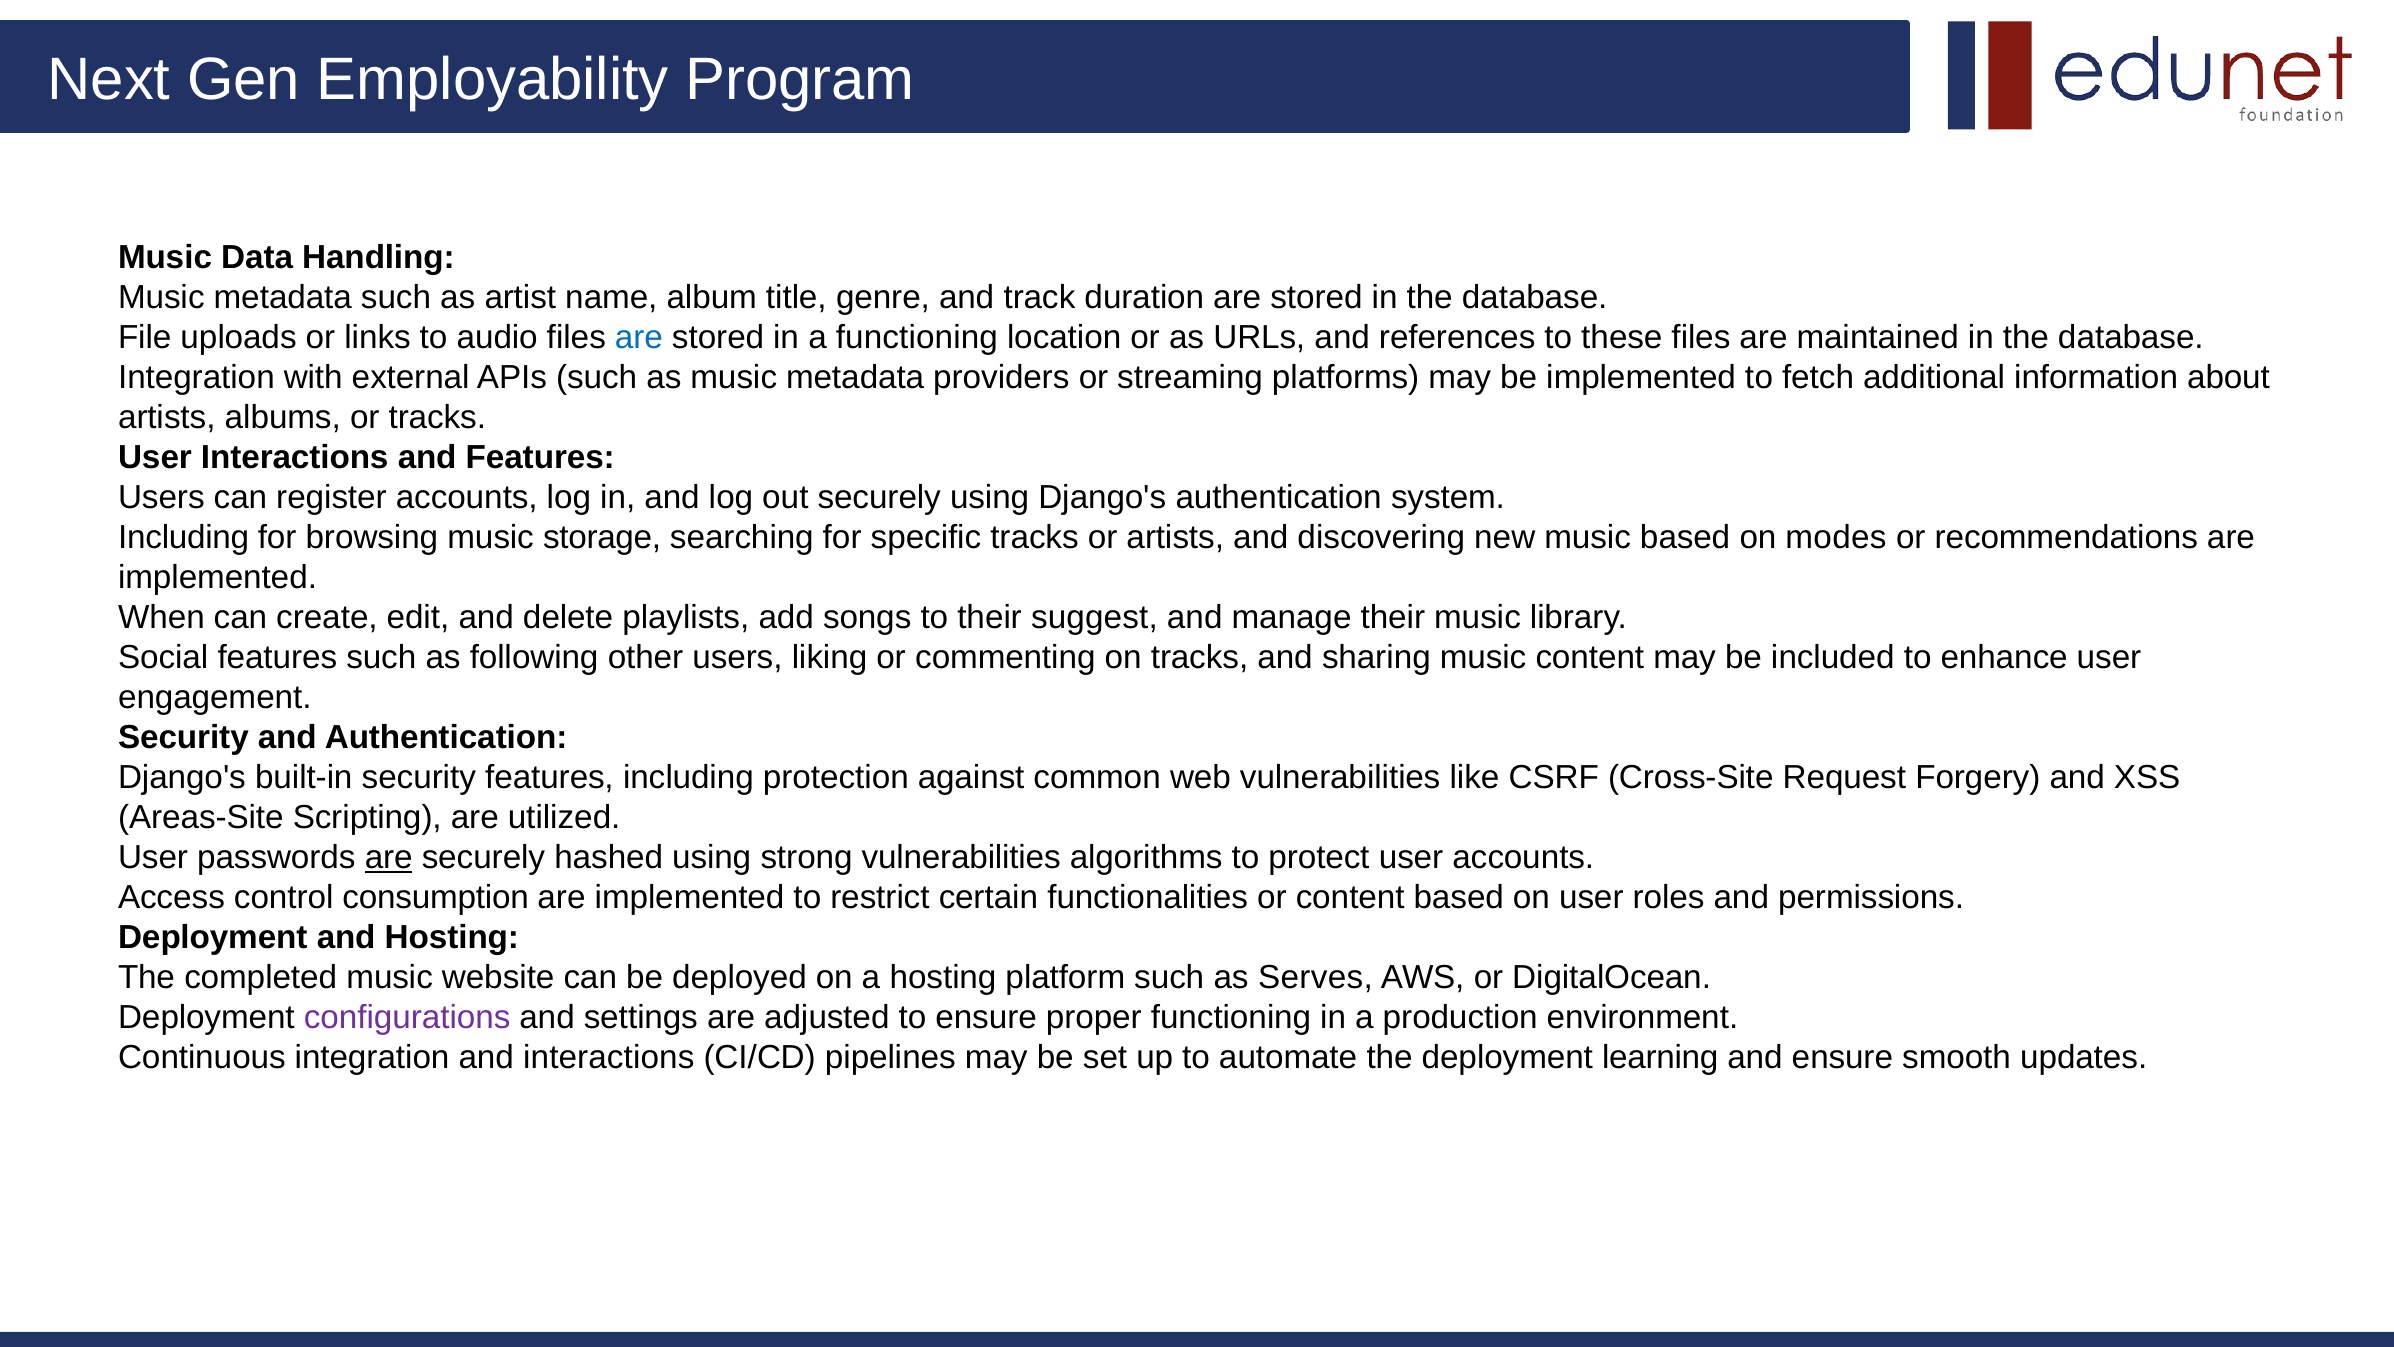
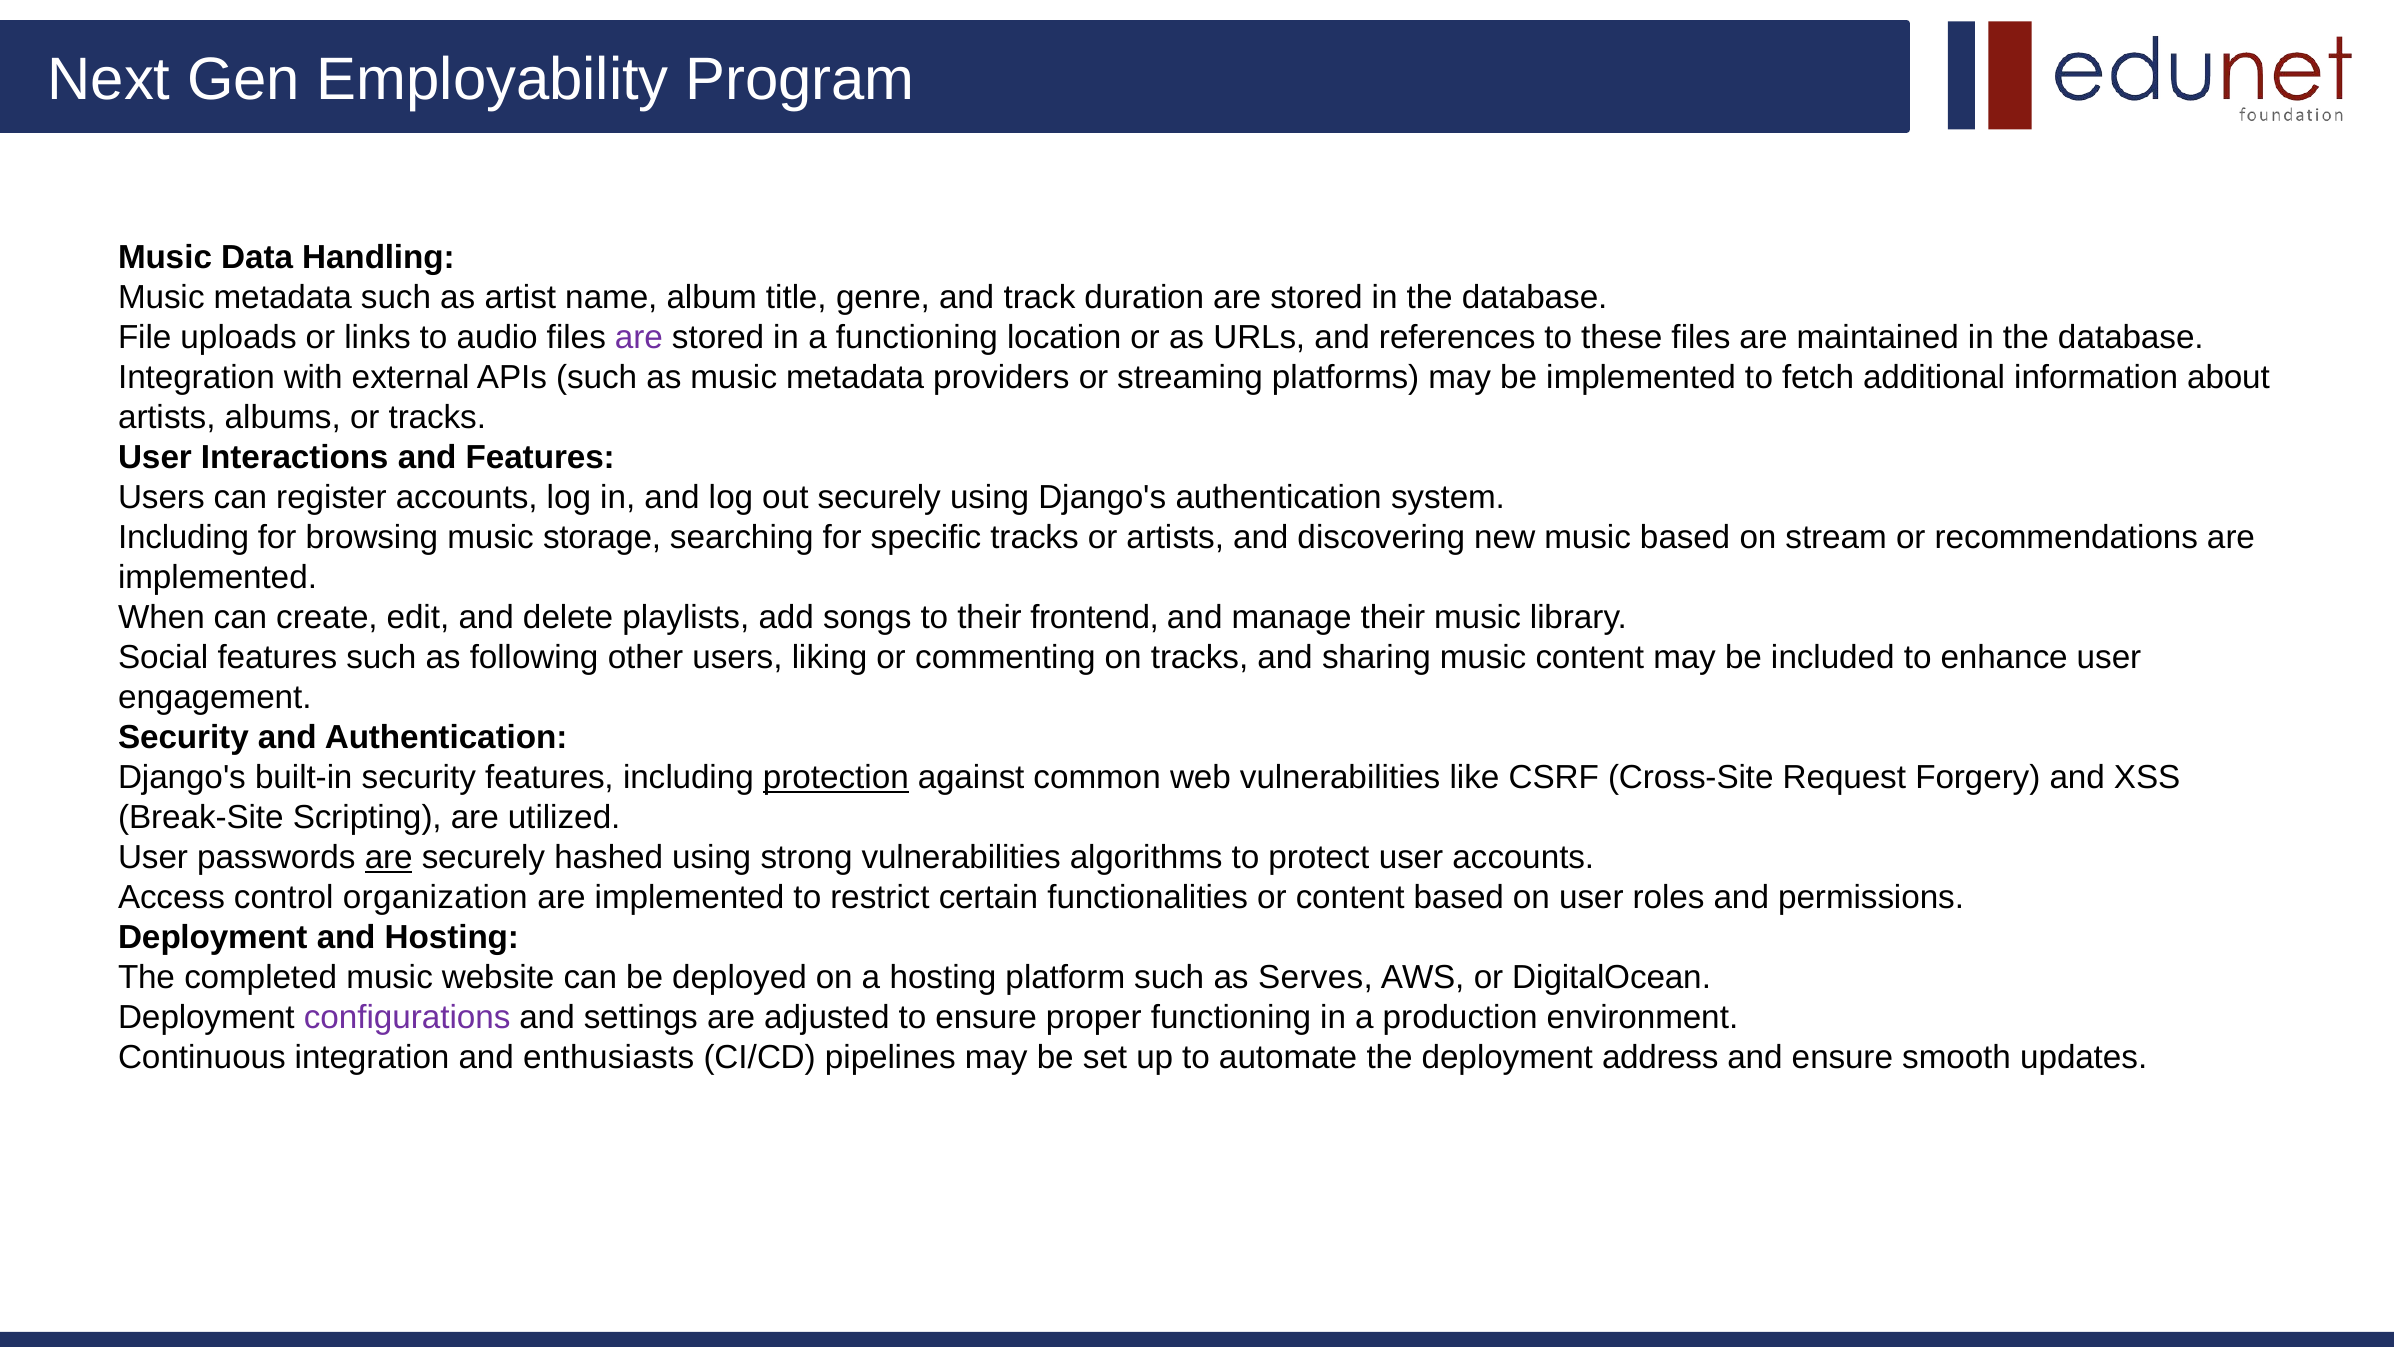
are colour: blue -> purple (639, 338)
modes: modes -> stream (1836, 538)
suggest: suggest -> frontend (1095, 618)
protection underline: none -> present (836, 777)
Areas-Site: Areas-Site -> Break-Site (201, 817)
consumption: consumption -> organization (435, 897)
and interactions: interactions -> enthusiasts (609, 1057)
learning: learning -> address (1660, 1057)
